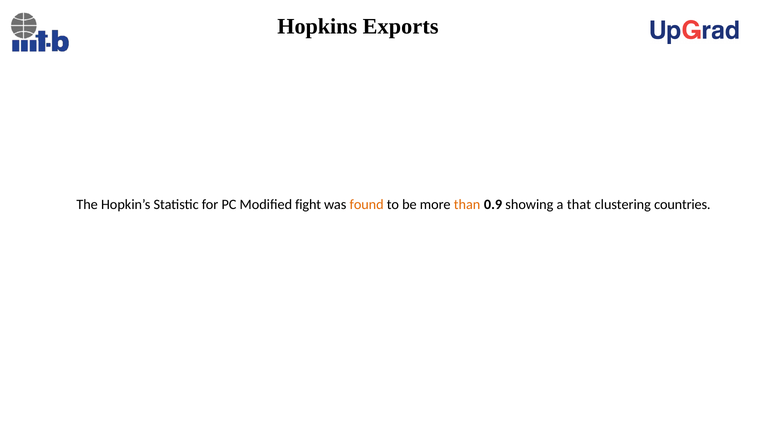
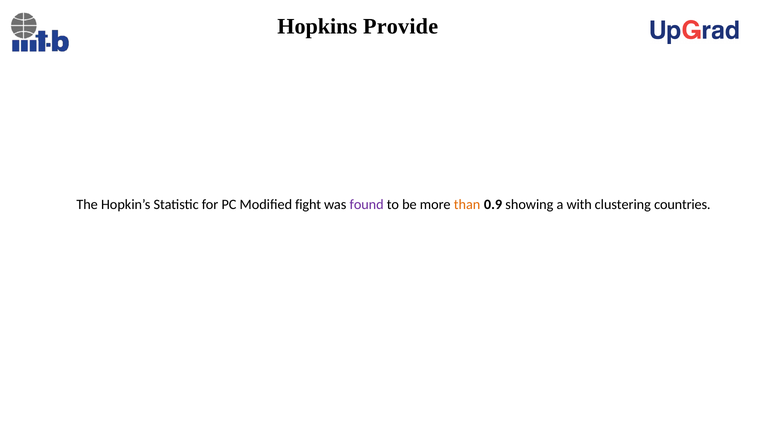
Exports: Exports -> Provide (401, 26)
found colour: orange -> purple (367, 204)
that: that -> with (579, 204)
